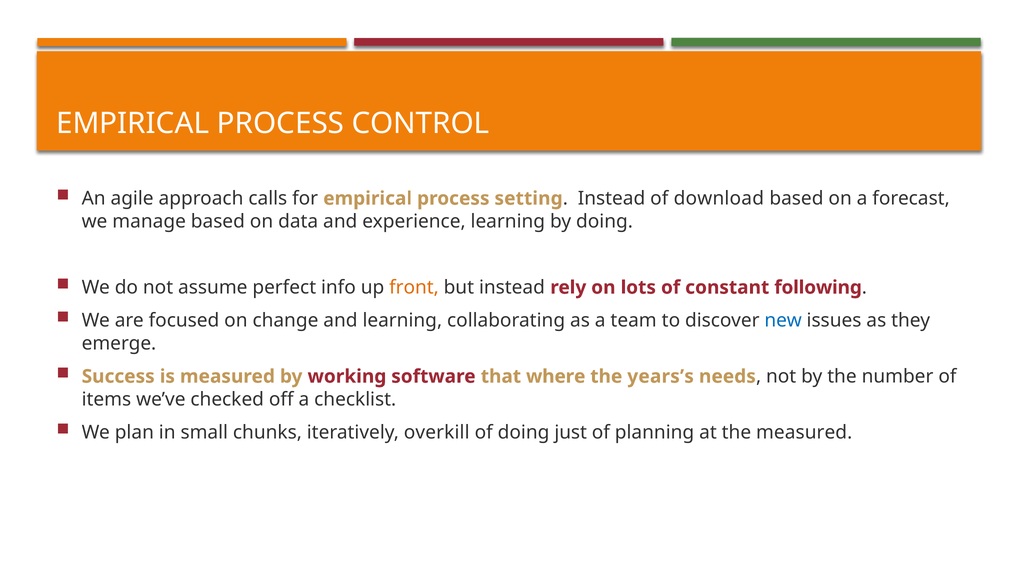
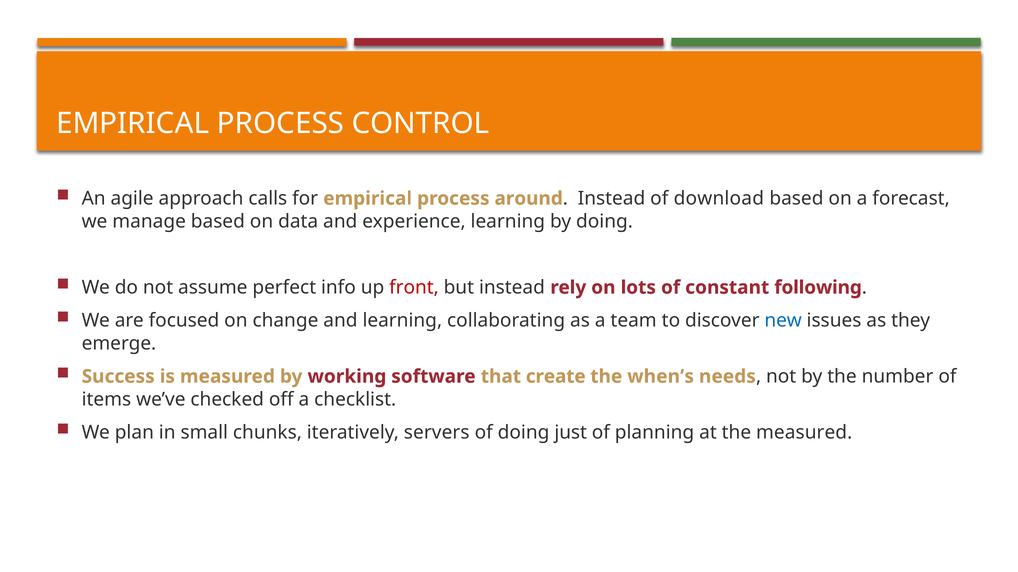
setting: setting -> around (529, 199)
front colour: orange -> red (414, 288)
where: where -> create (556, 377)
years’s: years’s -> when’s (661, 377)
overkill: overkill -> servers (437, 433)
